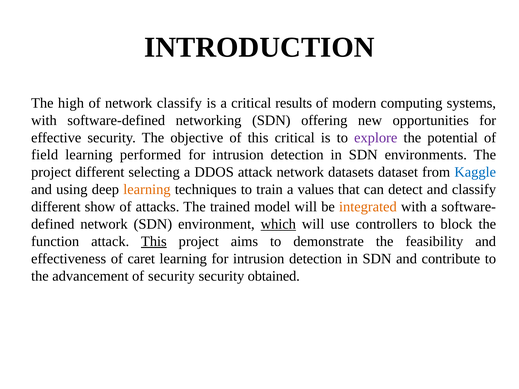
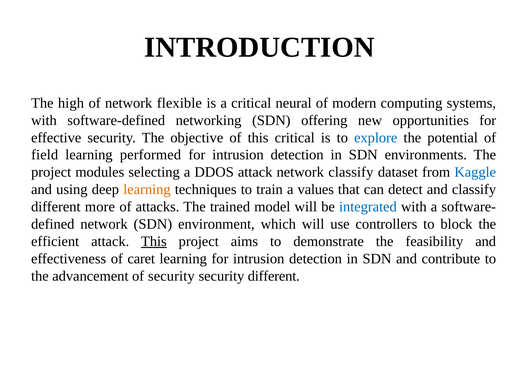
network classify: classify -> flexible (179, 103)
results: results -> neural (294, 103)
explore colour: purple -> blue (376, 138)
project different: different -> modules (100, 172)
network datasets: datasets -> classify (351, 172)
show: show -> more (100, 207)
integrated colour: orange -> blue (368, 207)
which underline: present -> none (278, 224)
function: function -> efficient (55, 242)
security obtained: obtained -> different (274, 276)
